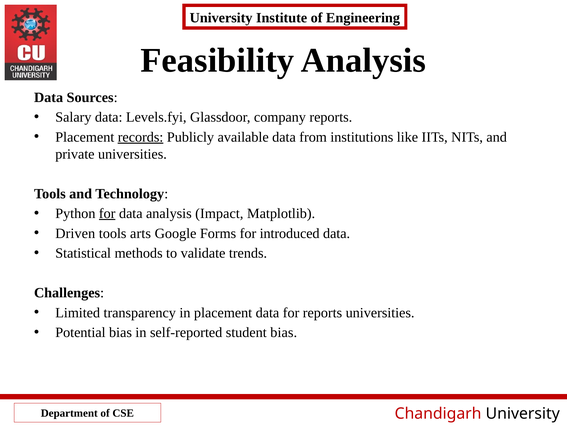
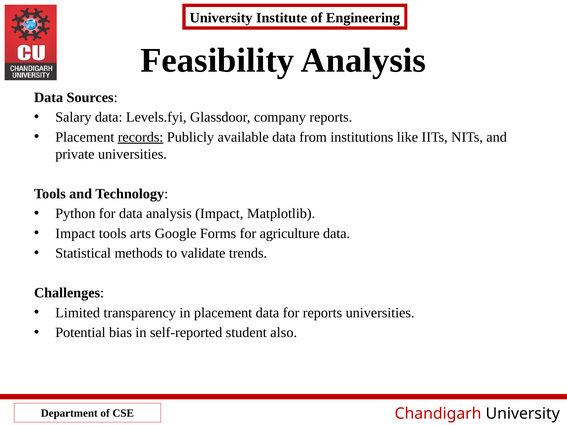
for underline: present -> none (107, 214)
Driven: Driven -> Impact (75, 233)
introduced: introduced -> agriculture (290, 233)
student bias: bias -> also (284, 333)
